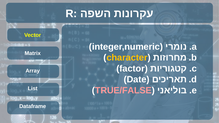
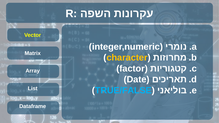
TRUE/FALSE colour: pink -> light blue (123, 91)
